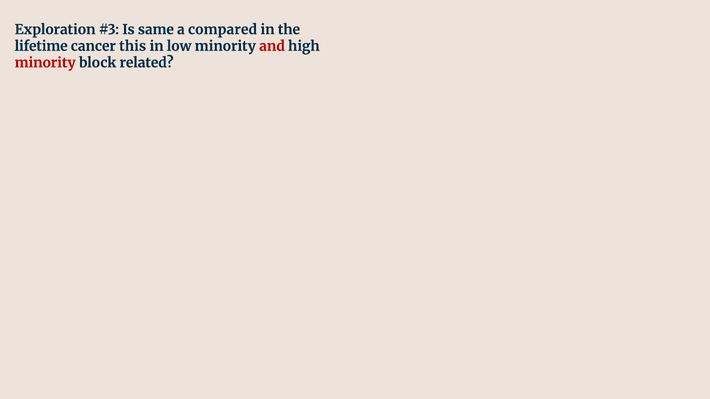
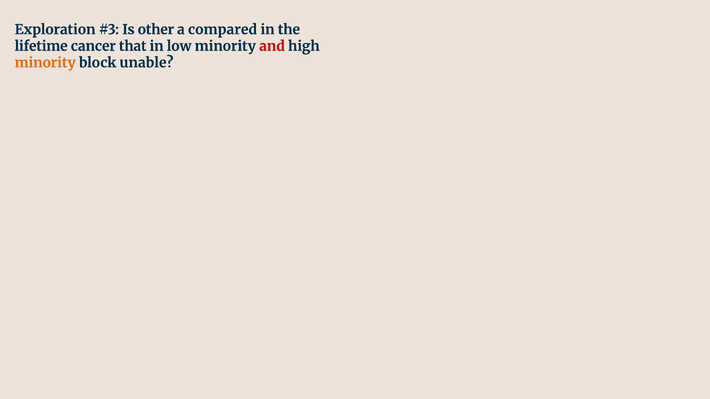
same: same -> other (156, 30)
this: this -> that (133, 46)
minority colour: red -> orange (45, 63)
related: related -> unable (146, 63)
